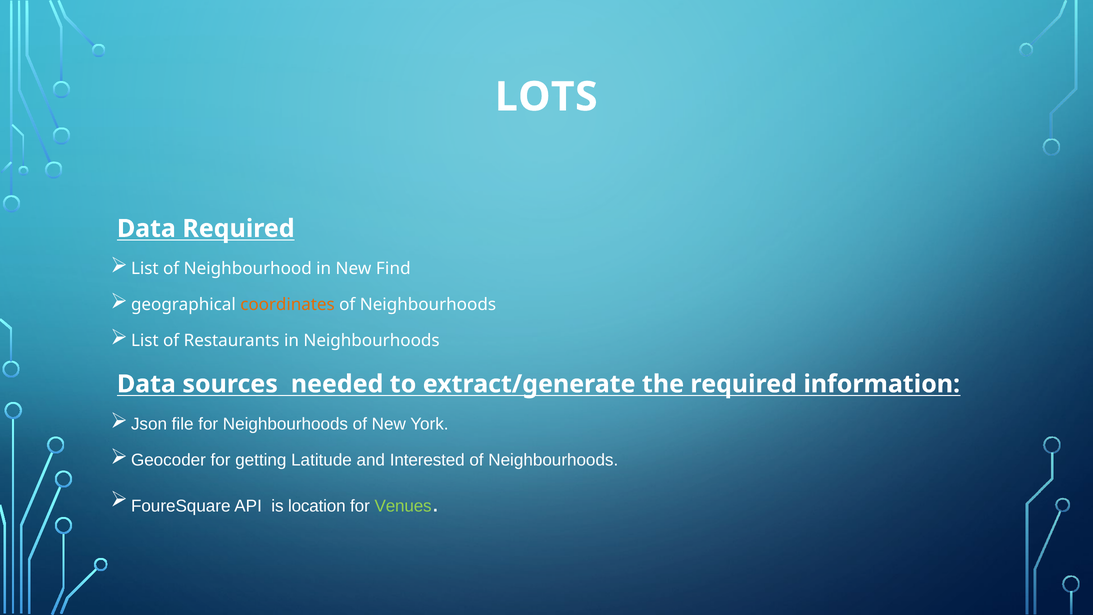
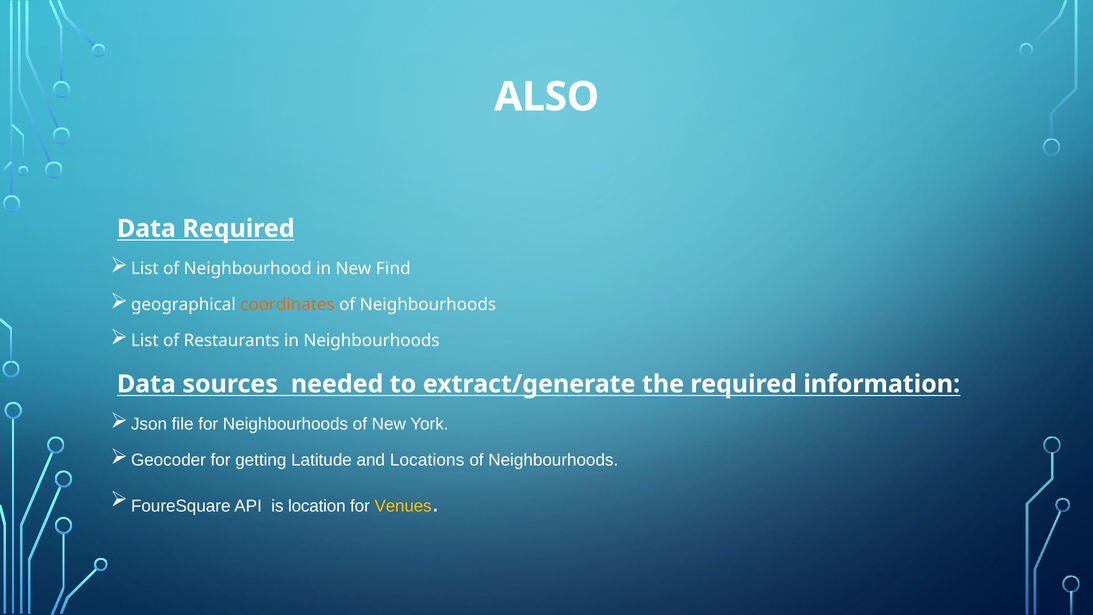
LOTS: LOTS -> ALSO (547, 97)
Interested: Interested -> Locations (427, 460)
Venues colour: light green -> yellow (403, 506)
